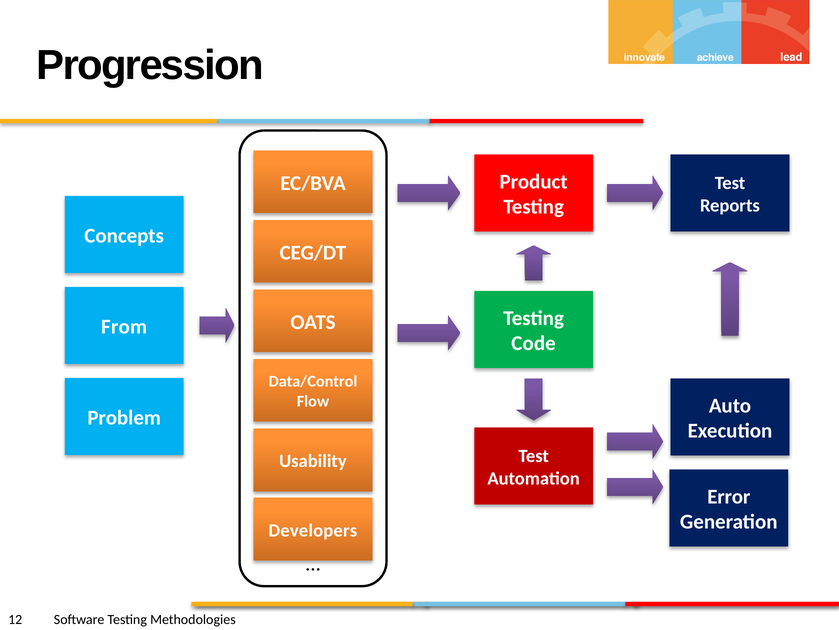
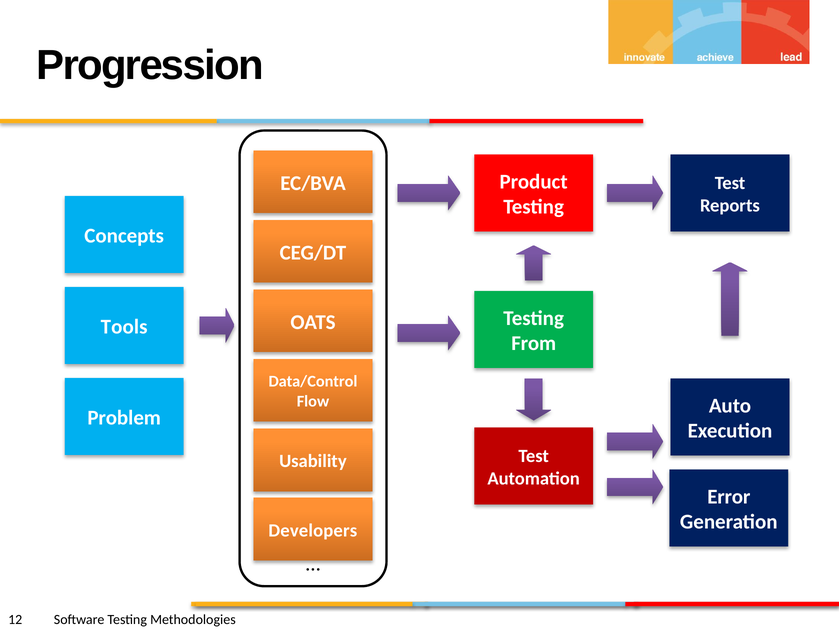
From: From -> Tools (124, 327)
Code: Code -> From (534, 343)
